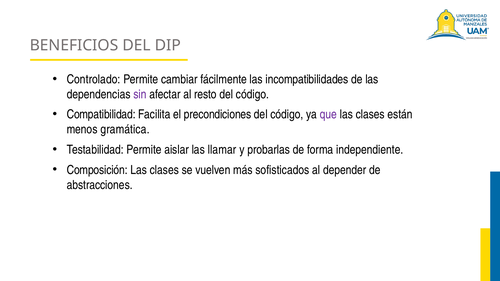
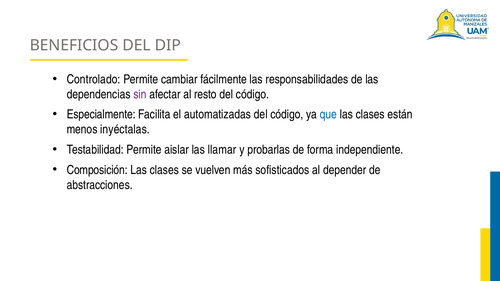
incompatibilidades: incompatibilidades -> responsabilidades (307, 79)
Compatibilidad: Compatibilidad -> Especialmente (101, 115)
precondiciones: precondiciones -> automatizadas (218, 115)
que colour: purple -> blue (328, 115)
gramática: gramática -> inyéctalas (125, 130)
